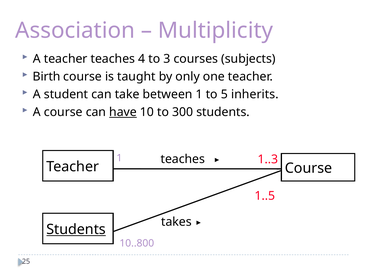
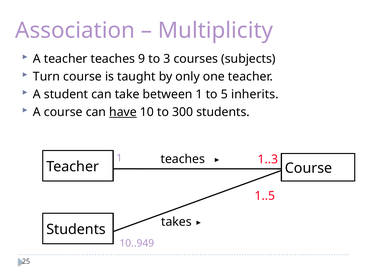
4: 4 -> 9 (142, 59)
Birth: Birth -> Turn (47, 77)
Students underline: present -> none (76, 230)
10..800: 10..800 -> 10..949 (137, 243)
